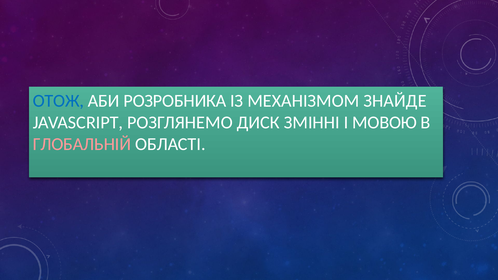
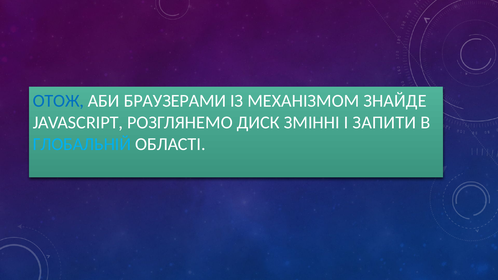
РОЗРОБНИКА: РОЗРОБНИКА -> БРАУЗЕРАМИ (175, 101)
МОВОЮ: МОВОЮ -> ЗАПИТИ (384, 123)
ГЛОБАЛЬНІЙ colour: pink -> light blue (82, 144)
